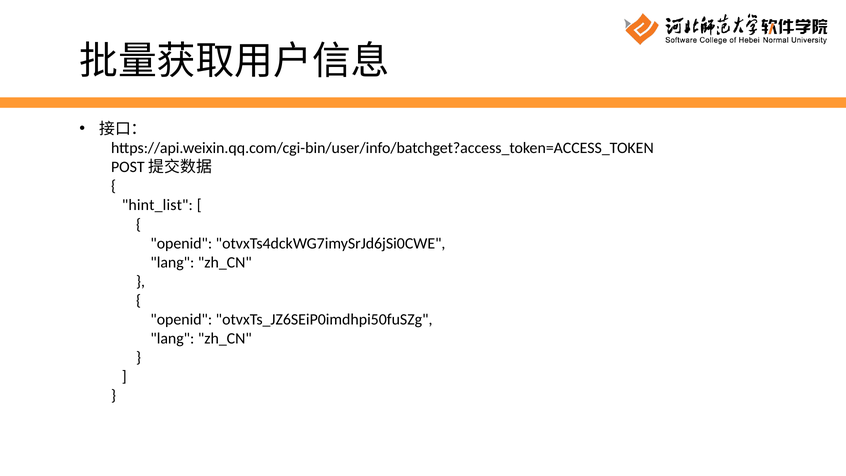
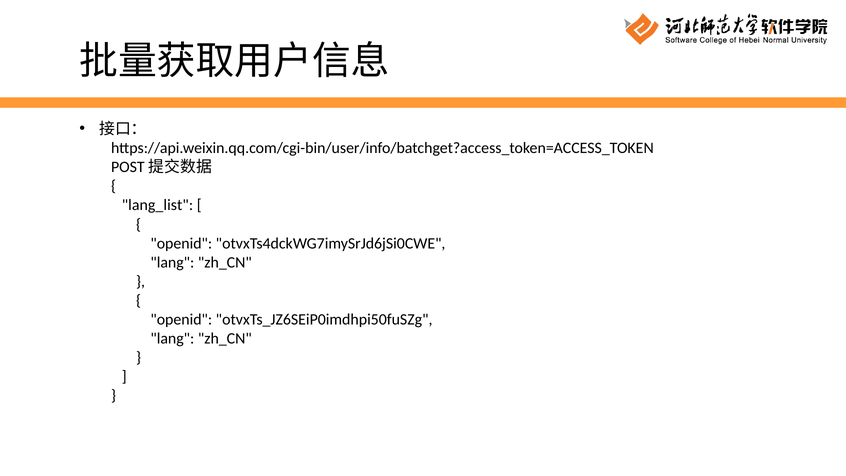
hint_list: hint_list -> lang_list (157, 205)
